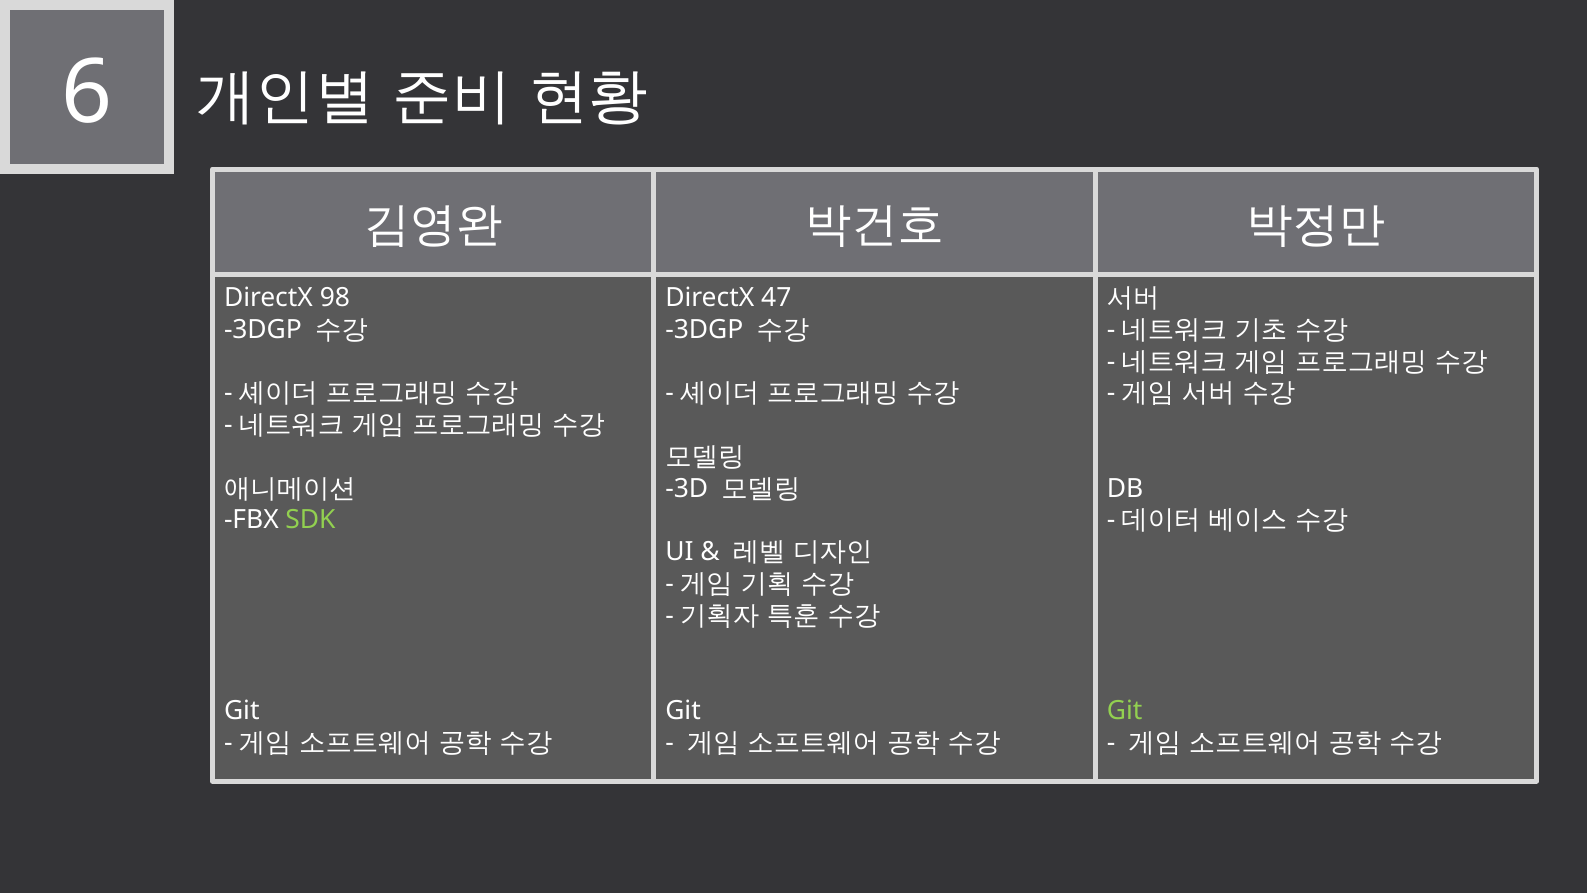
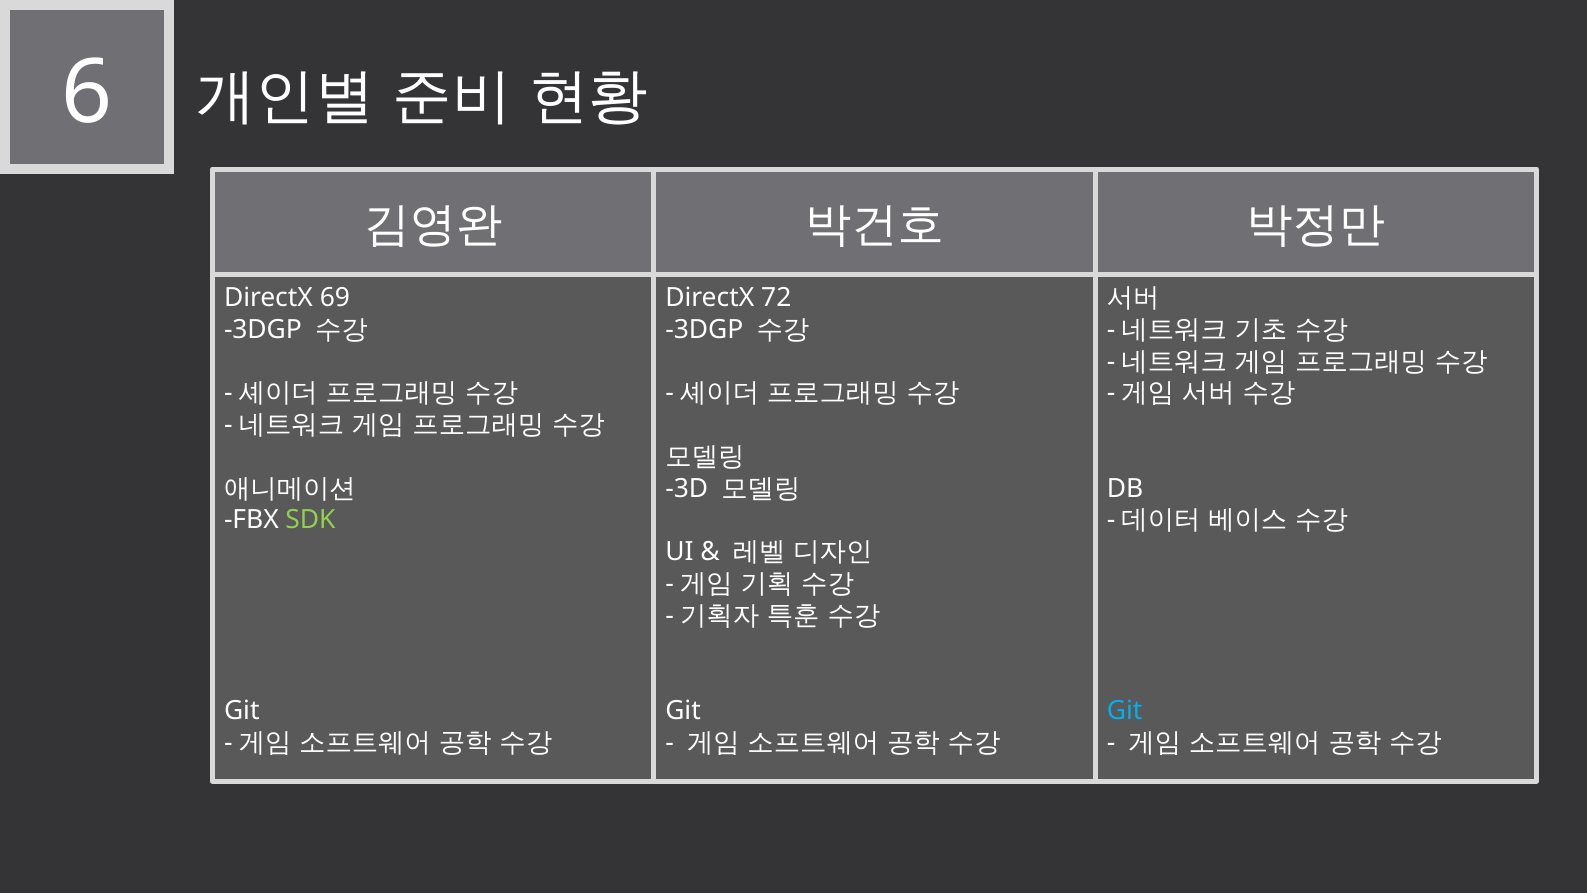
98: 98 -> 69 (335, 298)
47: 47 -> 72 (776, 298)
Git colour: light green -> light blue (1125, 710)
